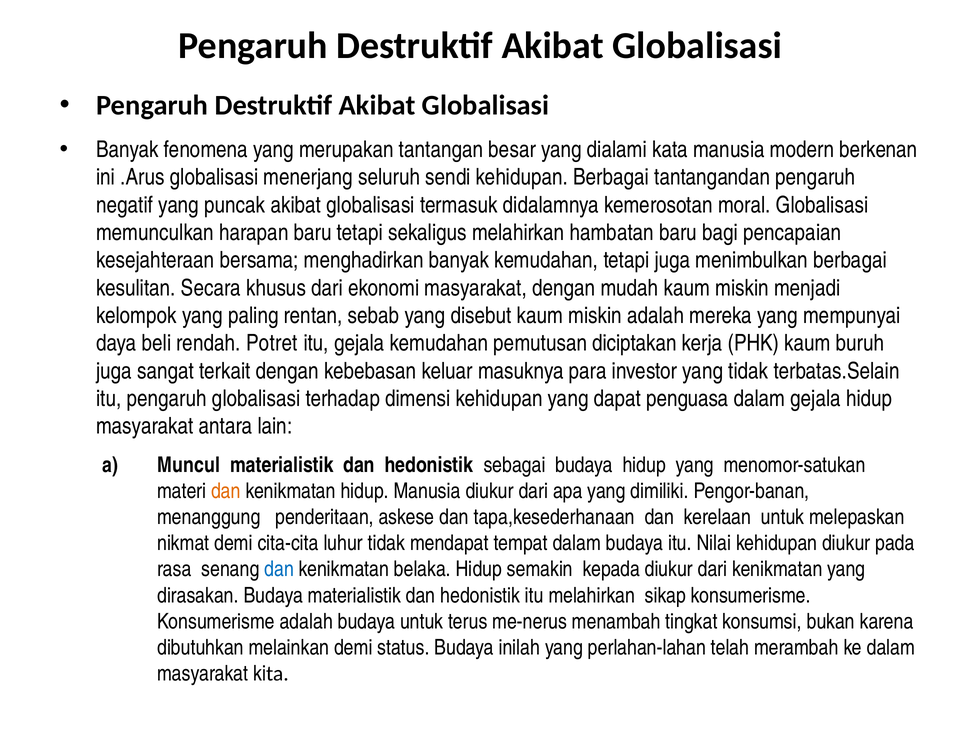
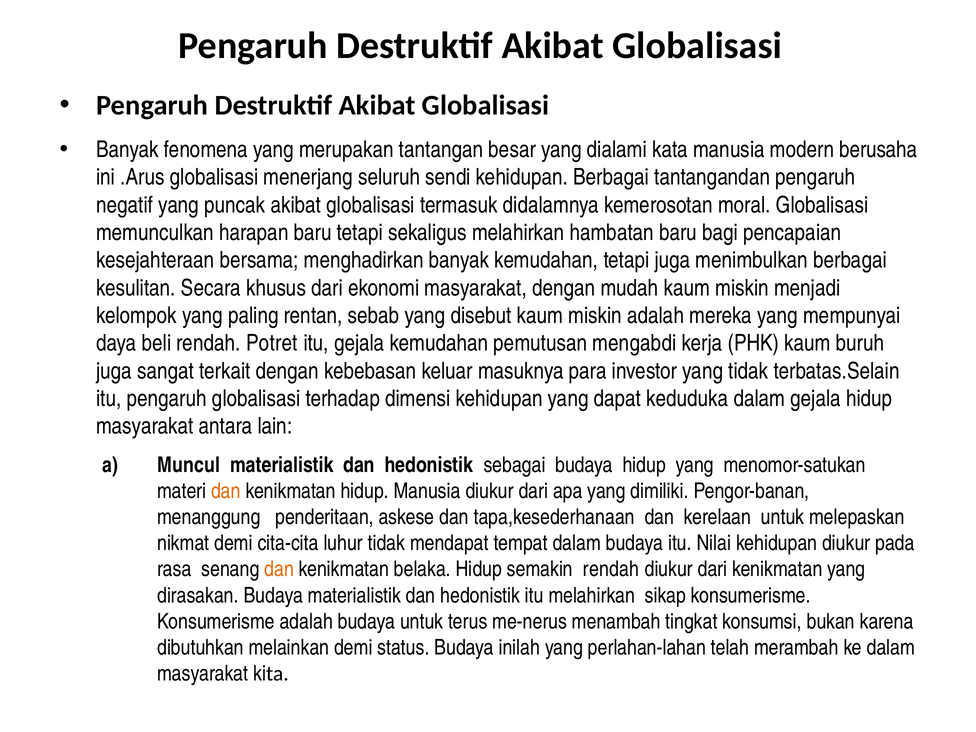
berkenan: berkenan -> berusaha (878, 150)
diciptakan: diciptakan -> mengabdi (634, 343)
penguasa: penguasa -> keduduka (687, 399)
dan colour: blue -> orange (279, 569)
semakin kepada: kepada -> rendah (611, 569)
